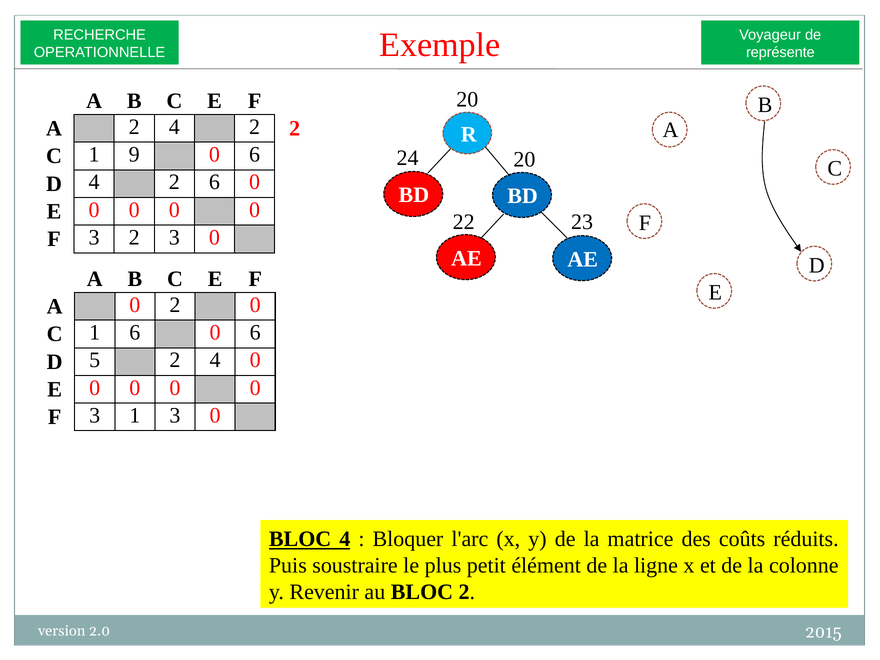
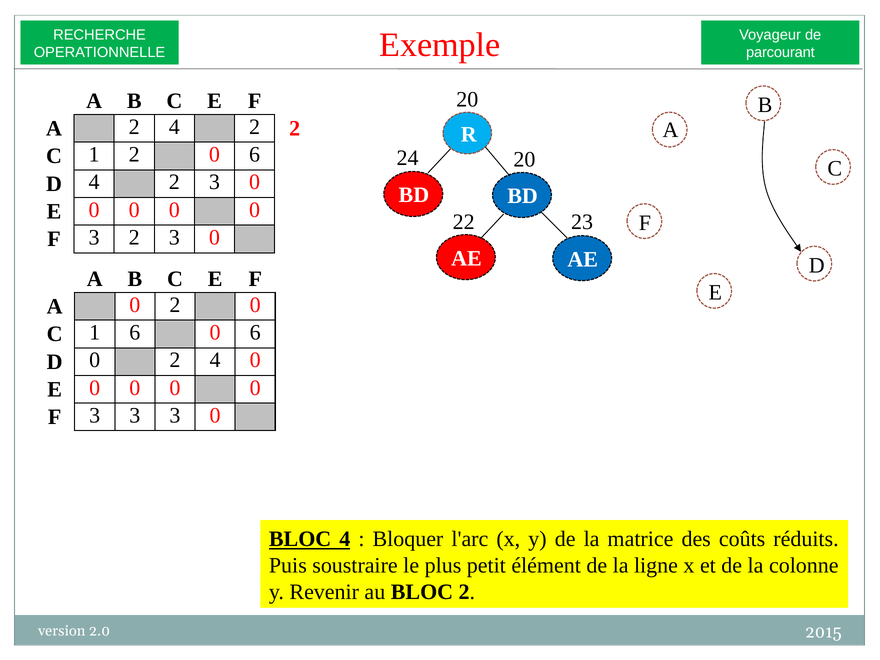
représente: représente -> parcourant (780, 52)
1 9: 9 -> 2 (134, 155)
4 2 6: 6 -> 3 (214, 182)
D 5: 5 -> 0 (95, 360)
F 3 1: 1 -> 3 (135, 415)
